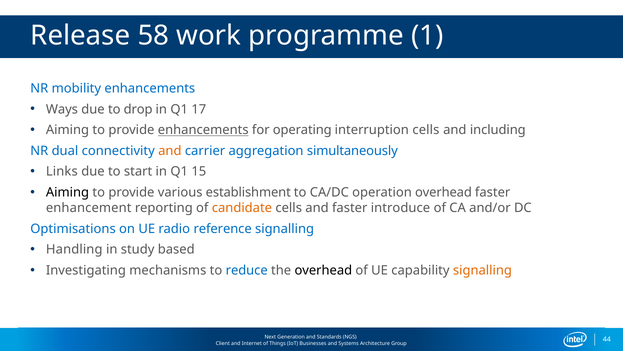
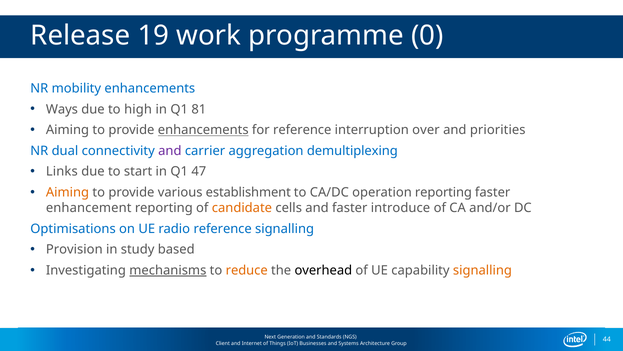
58: 58 -> 19 (153, 35)
1: 1 -> 0 (427, 35)
drop: drop -> high (138, 109)
17: 17 -> 81 (199, 109)
for operating: operating -> reference (302, 130)
interruption cells: cells -> over (426, 130)
including: including -> priorities (498, 130)
and colour: orange -> purple (170, 151)
simultaneously: simultaneously -> demultiplexing (352, 151)
15: 15 -> 47 (199, 171)
Aiming colour: black -> orange (68, 192)
operation overhead: overhead -> reporting (443, 192)
Handling: Handling -> Provision (74, 249)
mechanisms underline: none -> present (168, 270)
reduce colour: blue -> orange (247, 270)
